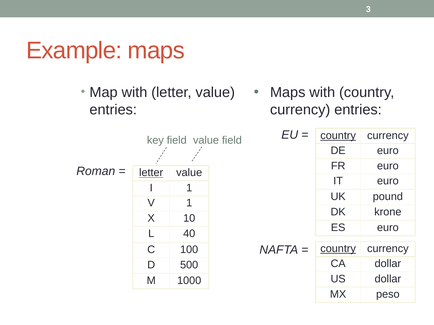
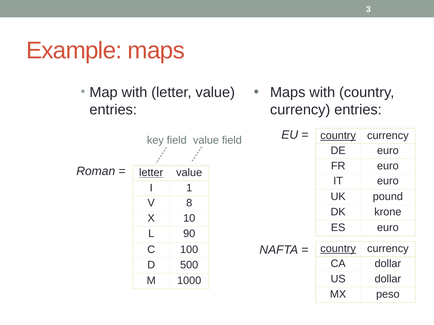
V 1: 1 -> 8 (189, 203)
40: 40 -> 90 (189, 234)
